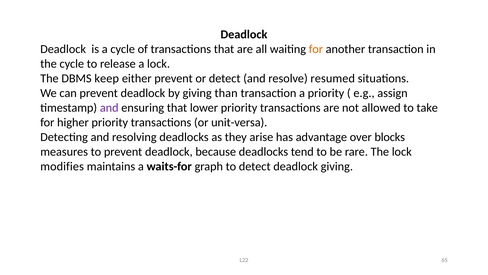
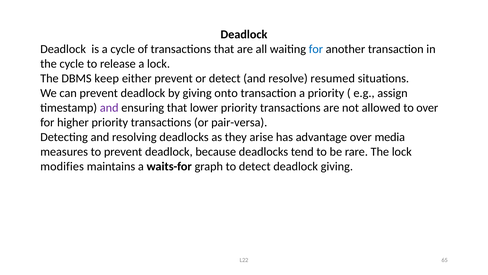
for colour: orange -> blue (316, 49)
than: than -> onto (226, 93)
to take: take -> over (427, 108)
unit-versa: unit-versa -> pair-versa (239, 122)
blocks: blocks -> media (390, 137)
